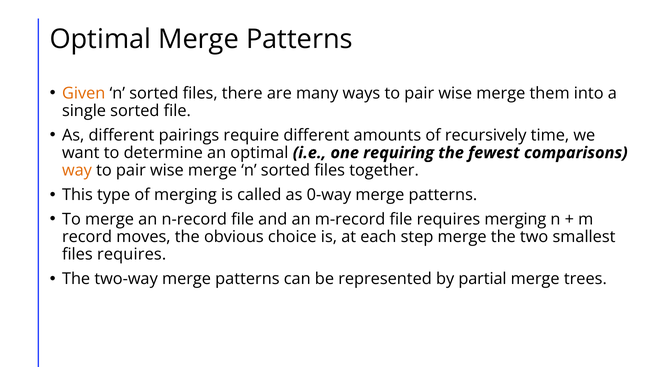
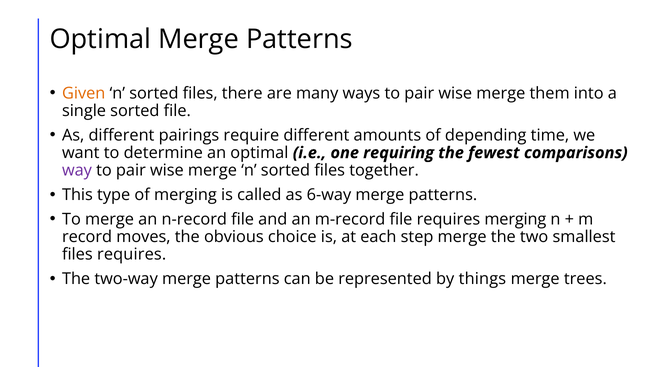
recursively: recursively -> depending (486, 135)
way colour: orange -> purple (77, 171)
0-way: 0-way -> 6-way (329, 195)
partial: partial -> things (482, 279)
